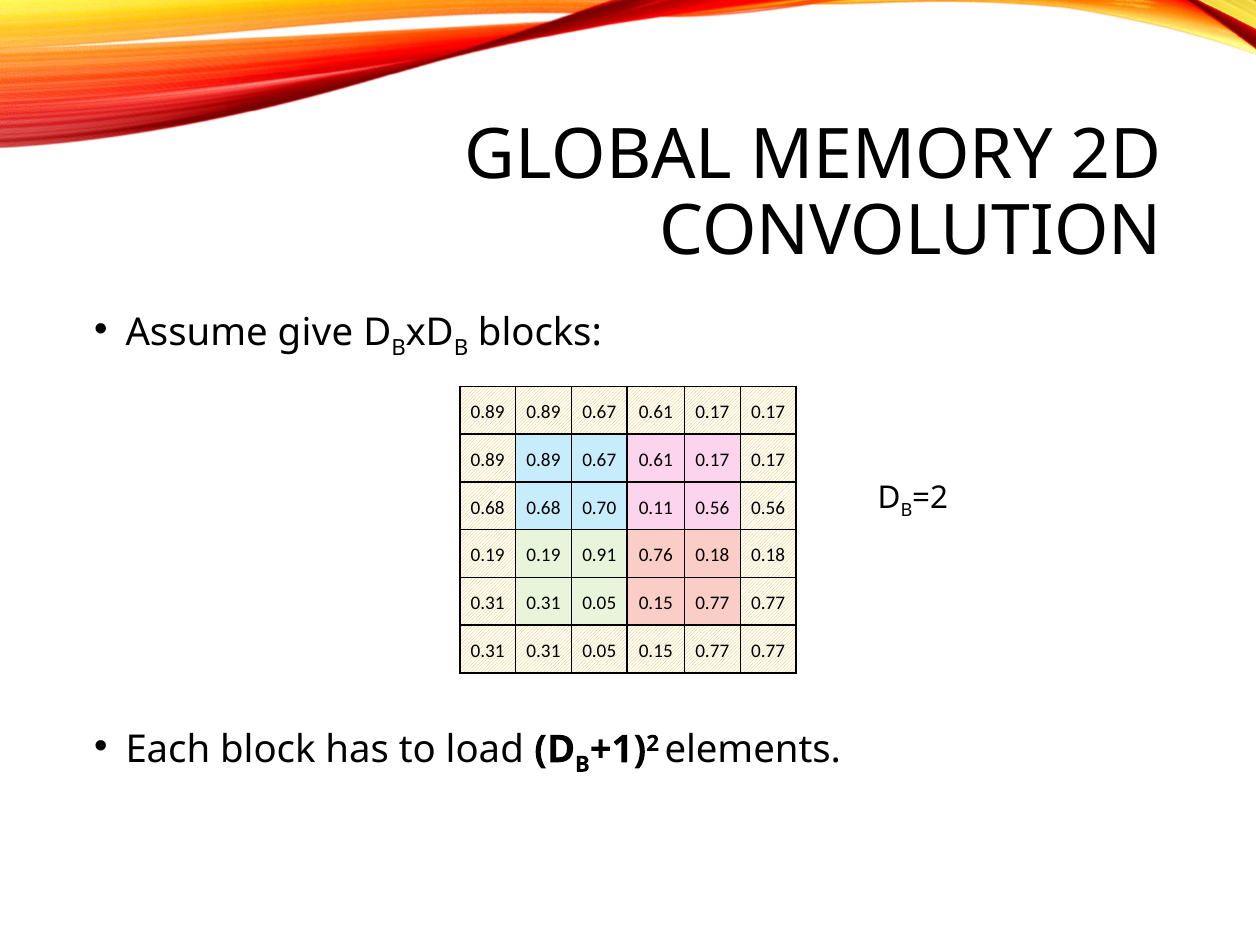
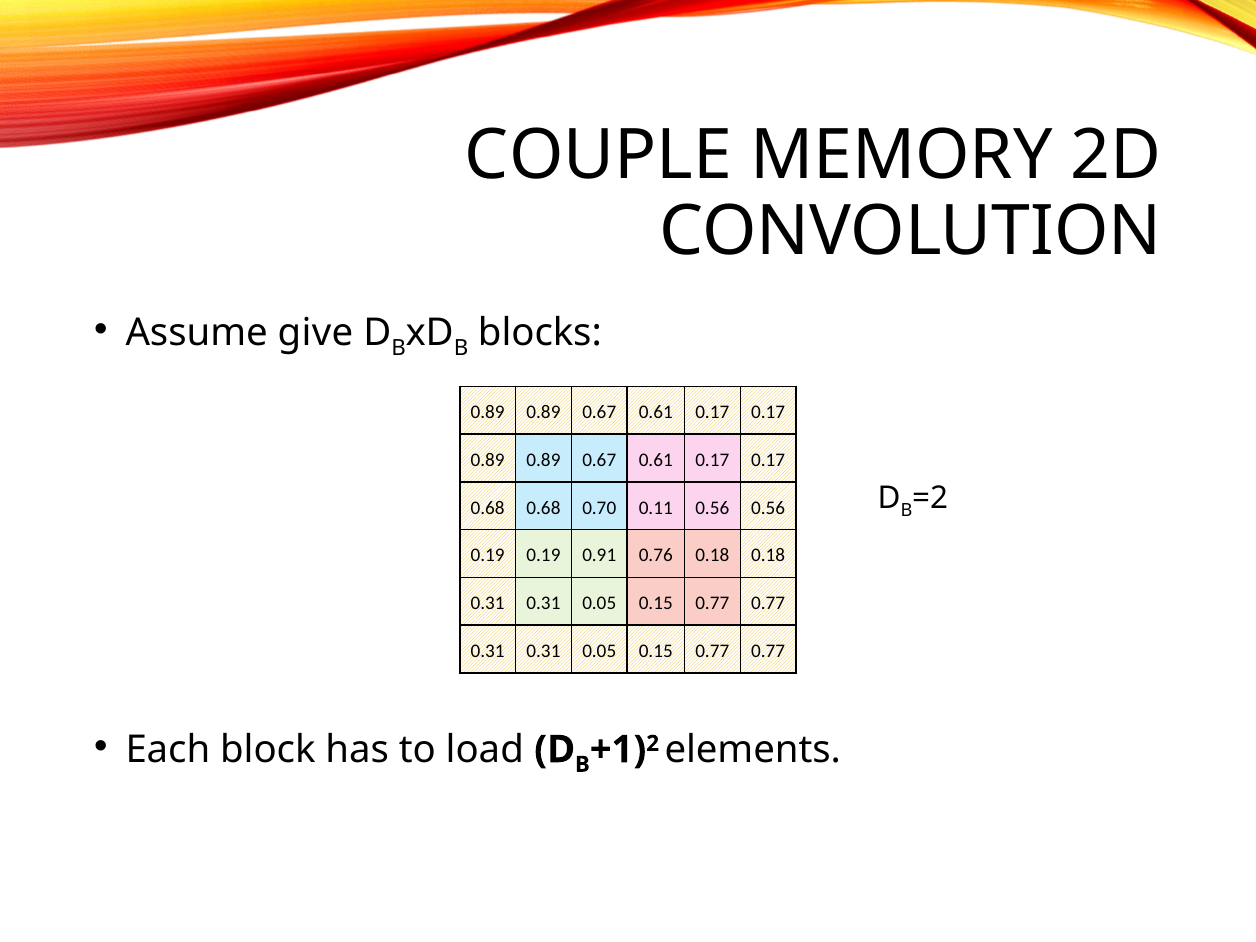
GLOBAL: GLOBAL -> COUPLE (599, 156)
